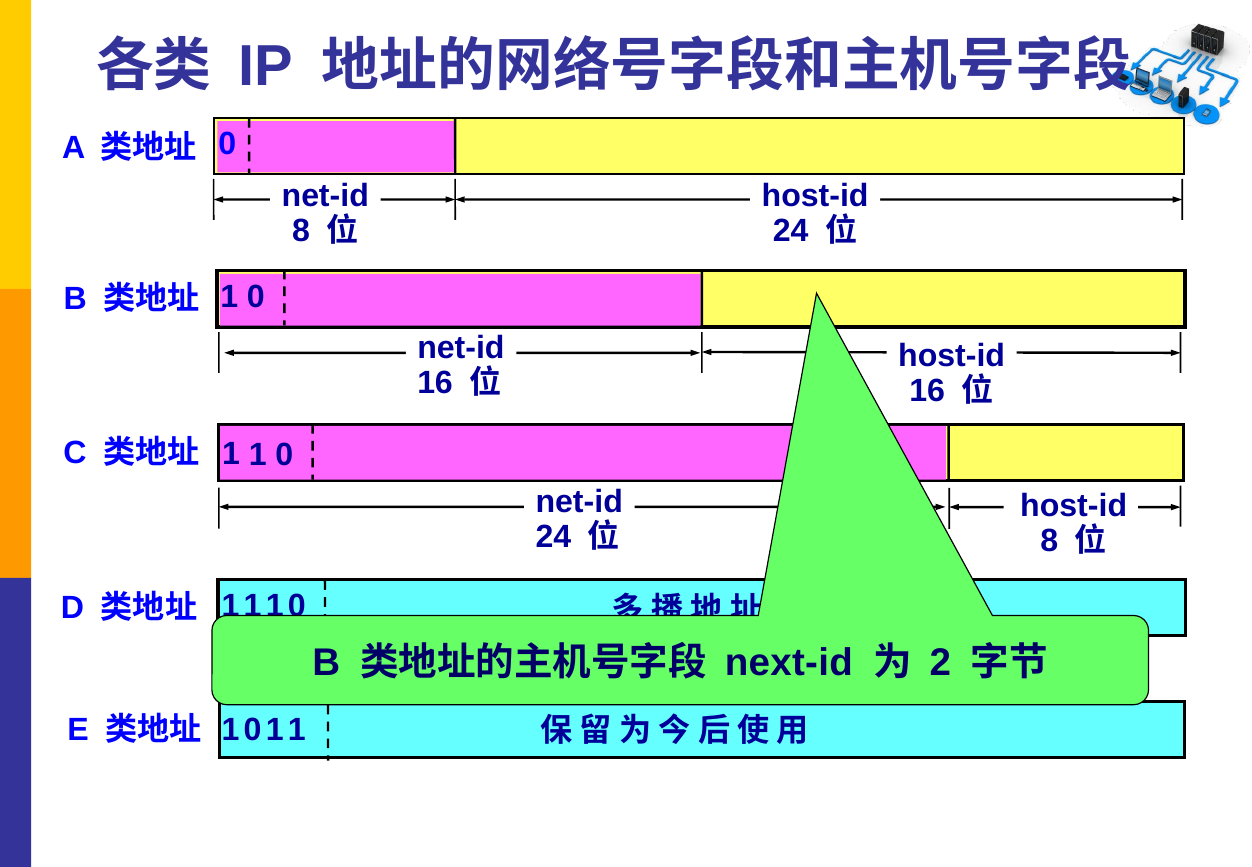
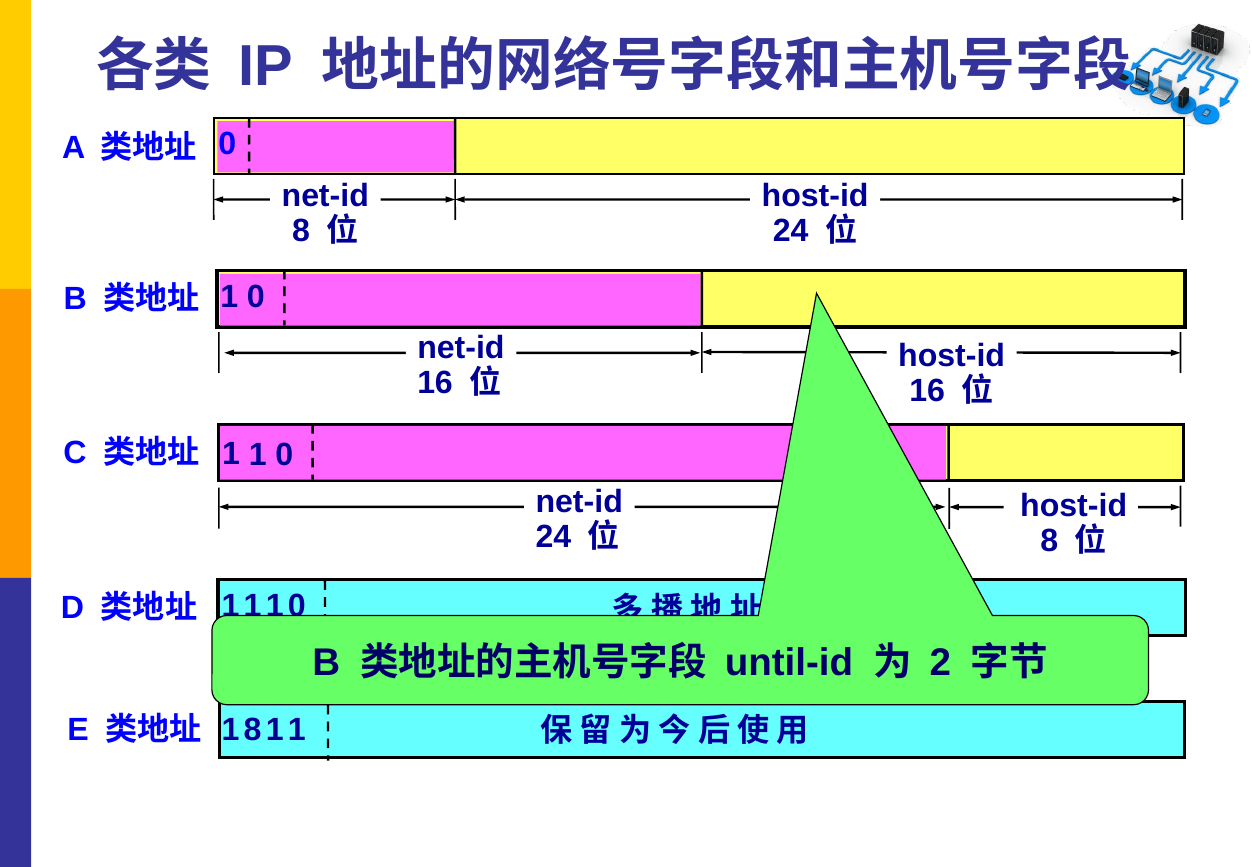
next-id: next-id -> until-id (789, 663)
0: 0 -> 8 (253, 729)
